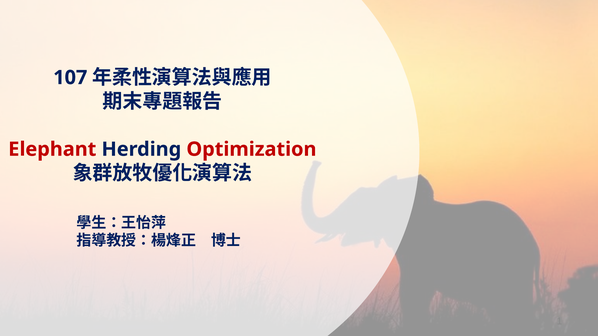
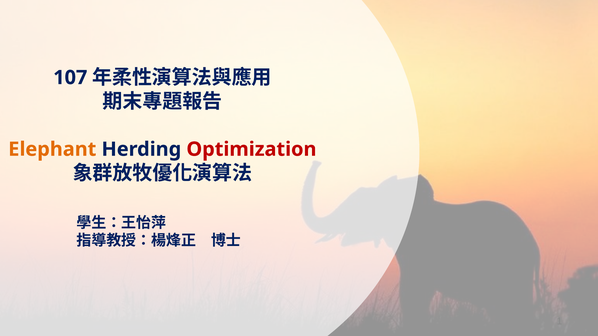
Elephant colour: red -> orange (52, 149)
